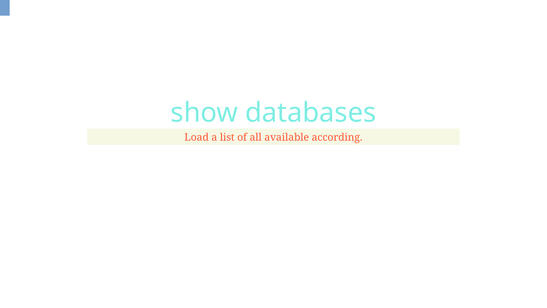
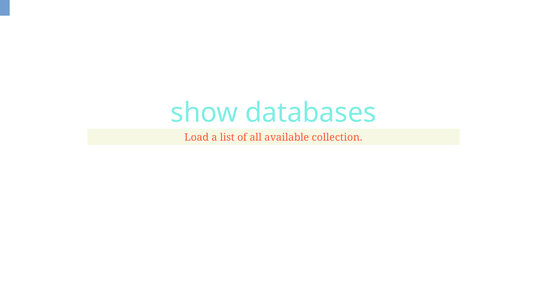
according: according -> collection (337, 137)
